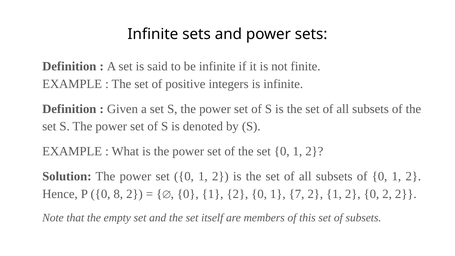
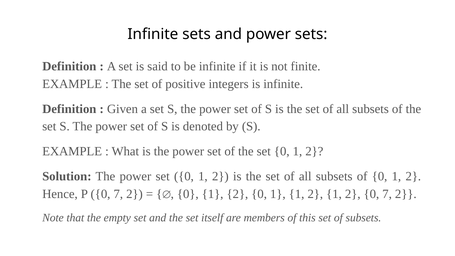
P 0 8: 8 -> 7 (118, 194)
1 7: 7 -> 1 (297, 194)
2 0 2: 2 -> 7 (387, 194)
